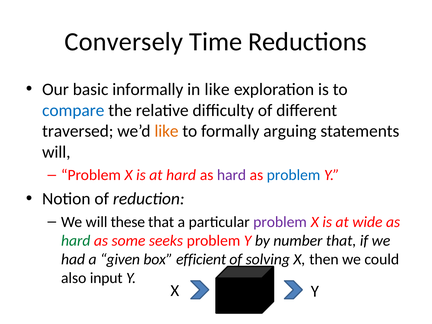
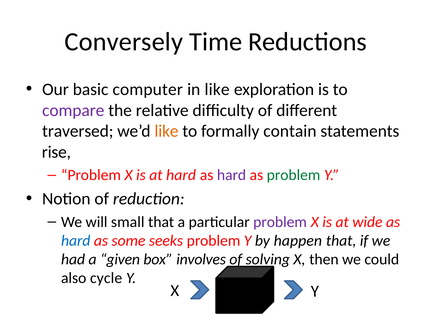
informally: informally -> computer (148, 89)
compare colour: blue -> purple (73, 110)
arguing: arguing -> contain (290, 131)
will: will -> rise (56, 152)
problem colour: blue -> green (294, 175)
these: these -> small (128, 222)
hard colour: green -> blue (76, 241)
number: number -> happen (298, 241)
efficient: efficient -> involves (201, 259)
input: input -> cycle (106, 278)
